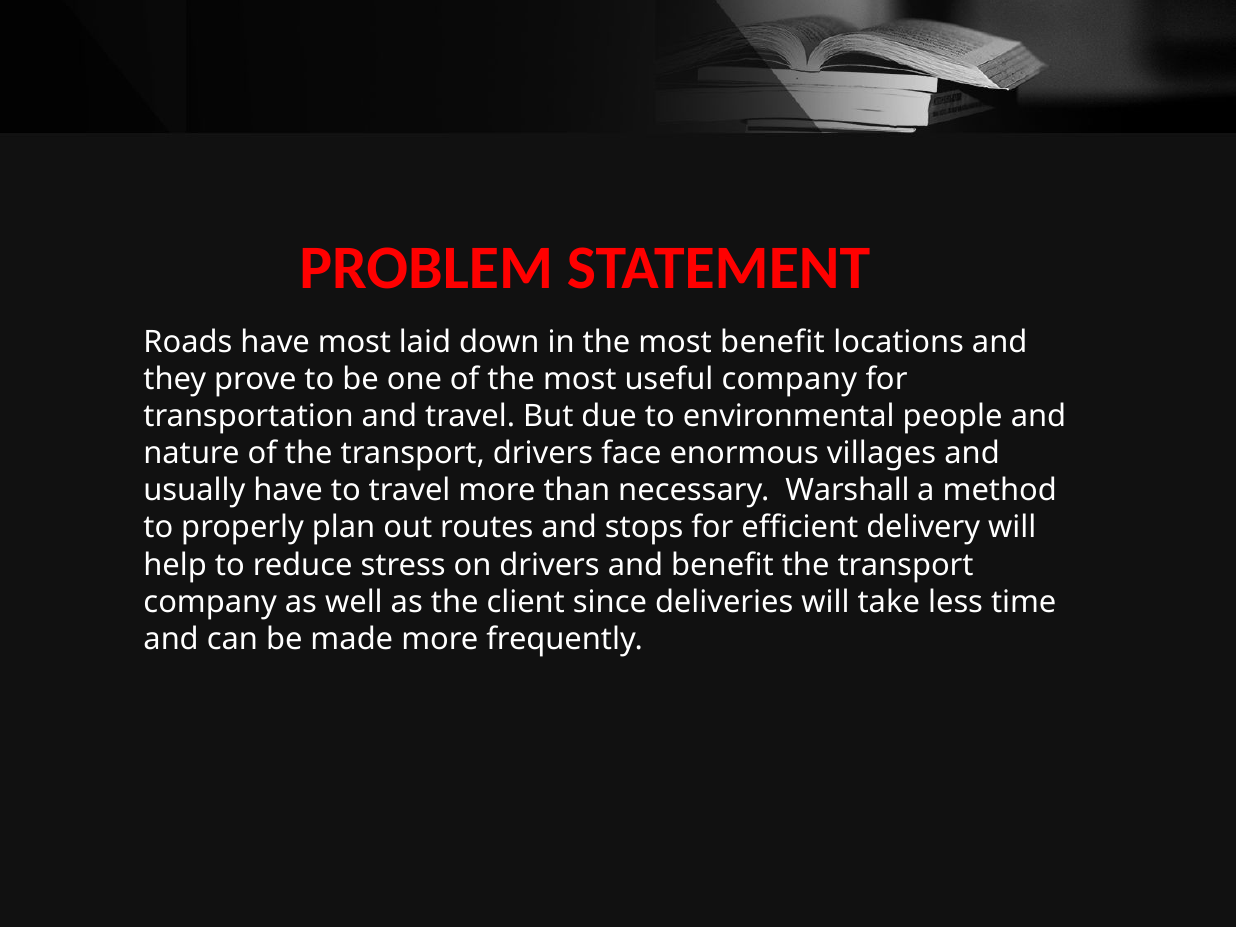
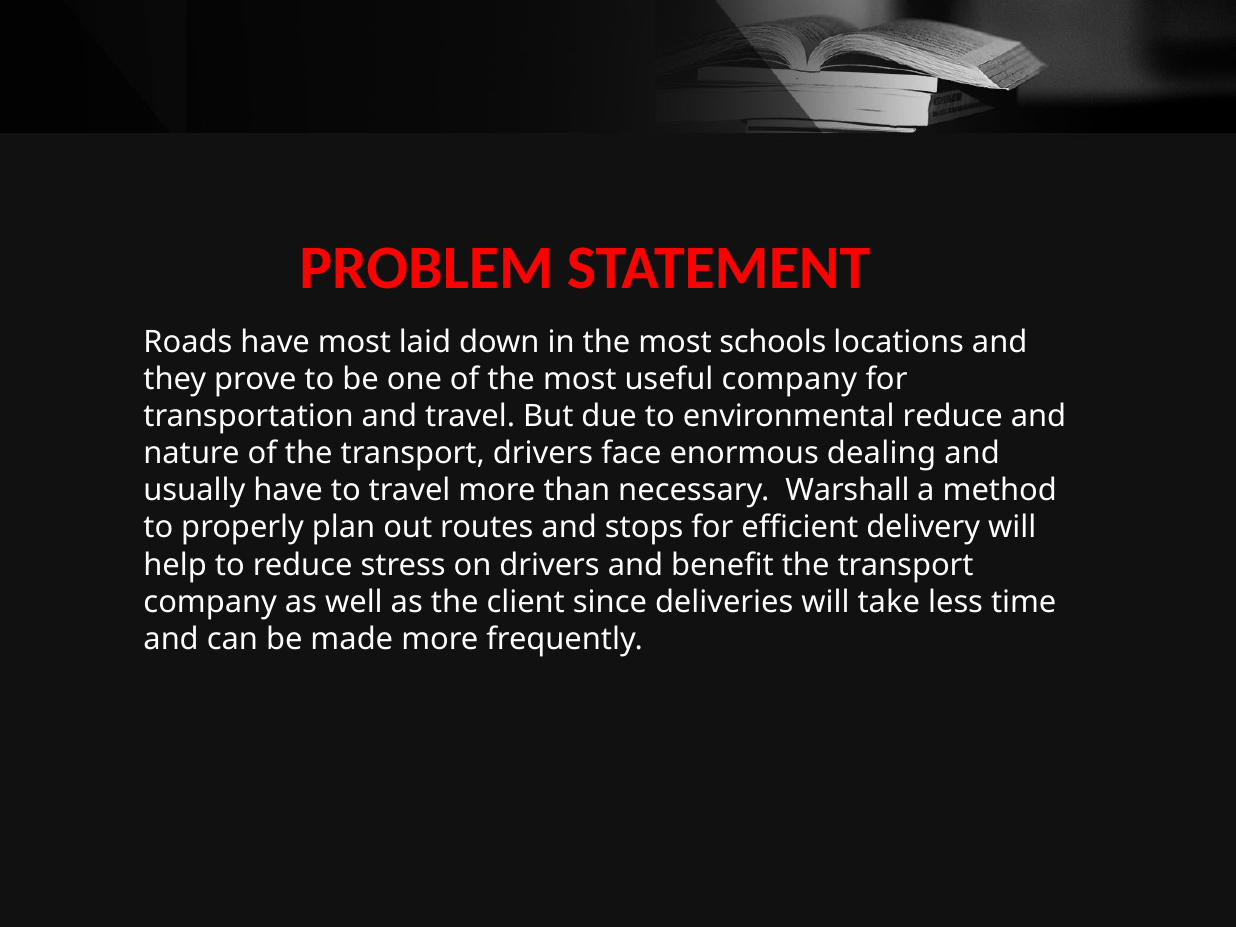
most benefit: benefit -> schools (773, 342)
environmental people: people -> reduce (953, 417)
villages: villages -> dealing (881, 454)
